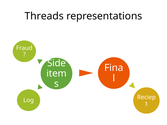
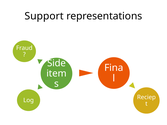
Threads: Threads -> Support (44, 16)
